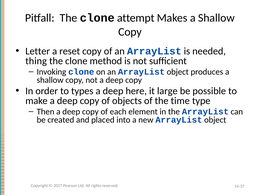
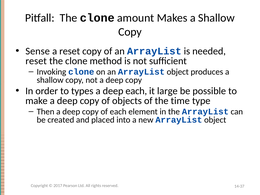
attempt: attempt -> amount (136, 18)
Letter: Letter -> Sense (38, 51)
thing: thing -> reset (36, 61)
deep here: here -> each (136, 91)
